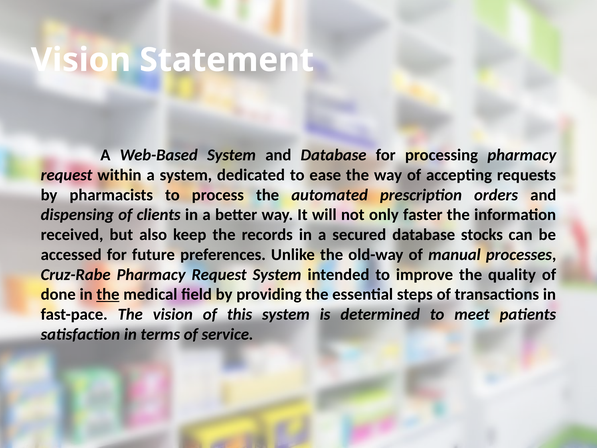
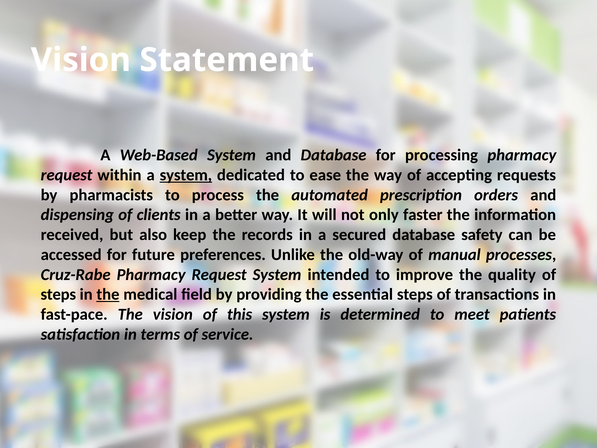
system underline: none -> present (186, 175)
stocks: stocks -> safety (482, 235)
done: done -> steps (58, 294)
